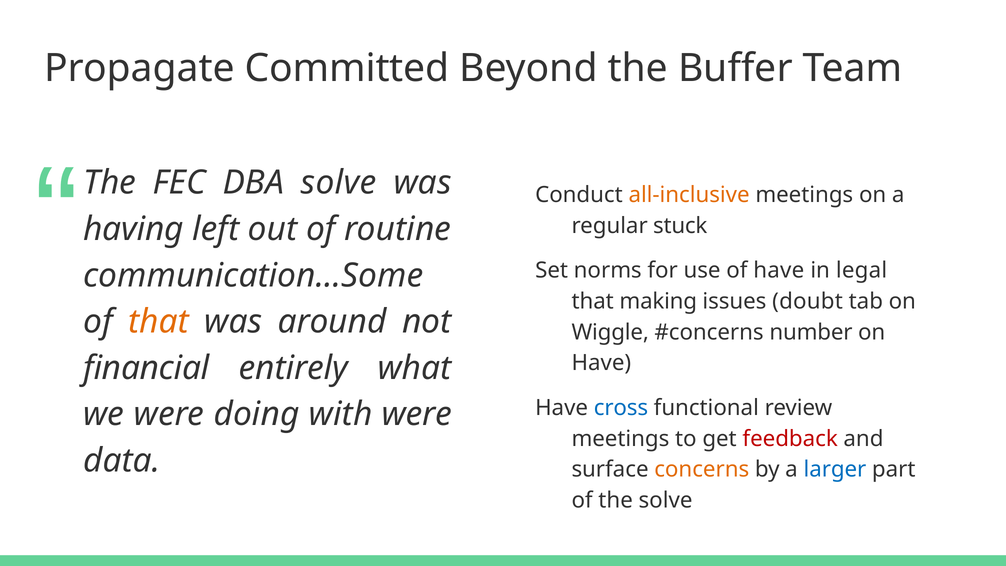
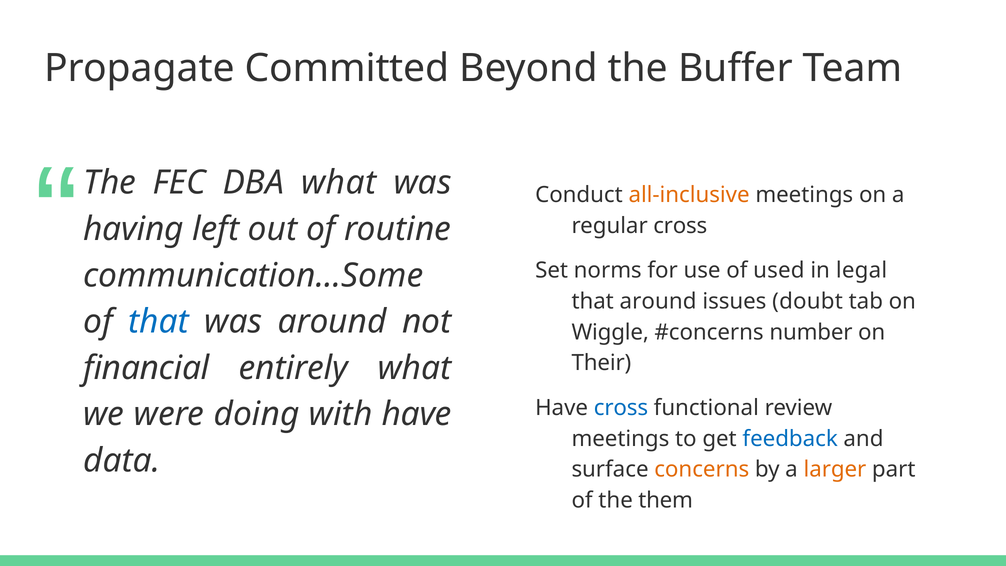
DBA solve: solve -> what (339, 183)
regular stuck: stuck -> cross (680, 226)
of have: have -> used (779, 271)
that making: making -> around (658, 301)
that colour: orange -> blue (159, 322)
Have: Have -> Their (601, 363)
with were: were -> have (417, 414)
feedback colour: red -> blue (790, 439)
larger colour: blue -> orange (835, 469)
the solve: solve -> them (666, 500)
